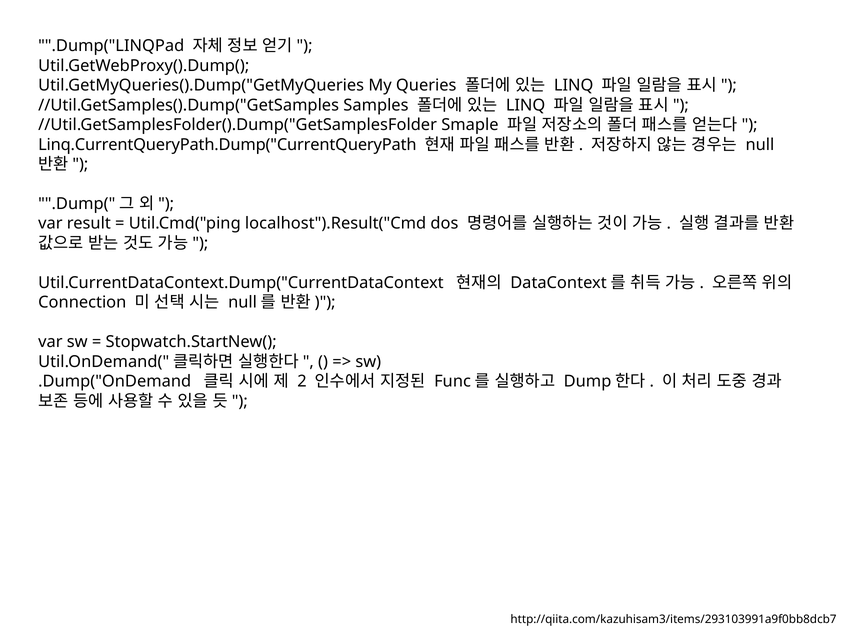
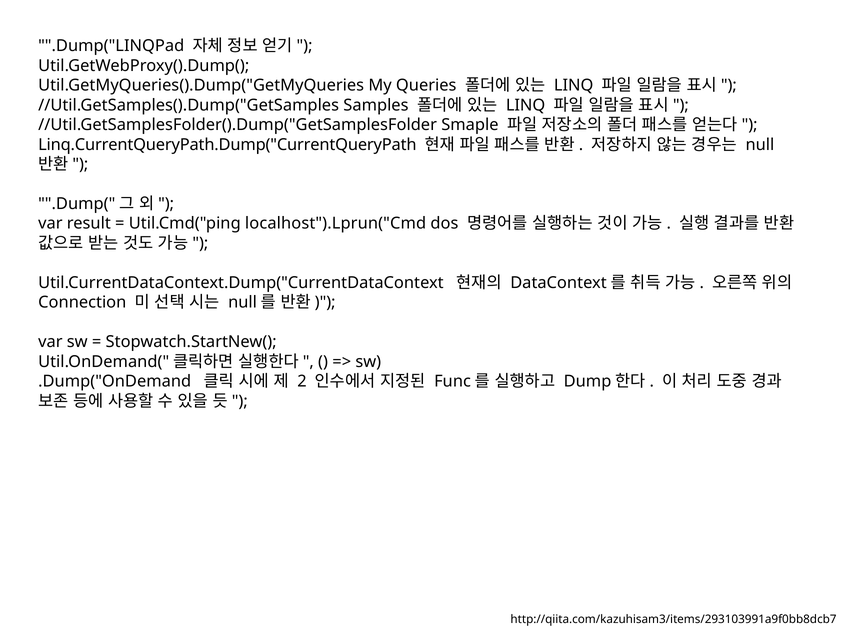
localhost").Result("Cmd: localhost").Result("Cmd -> localhost").Lprun("Cmd (336, 223)
